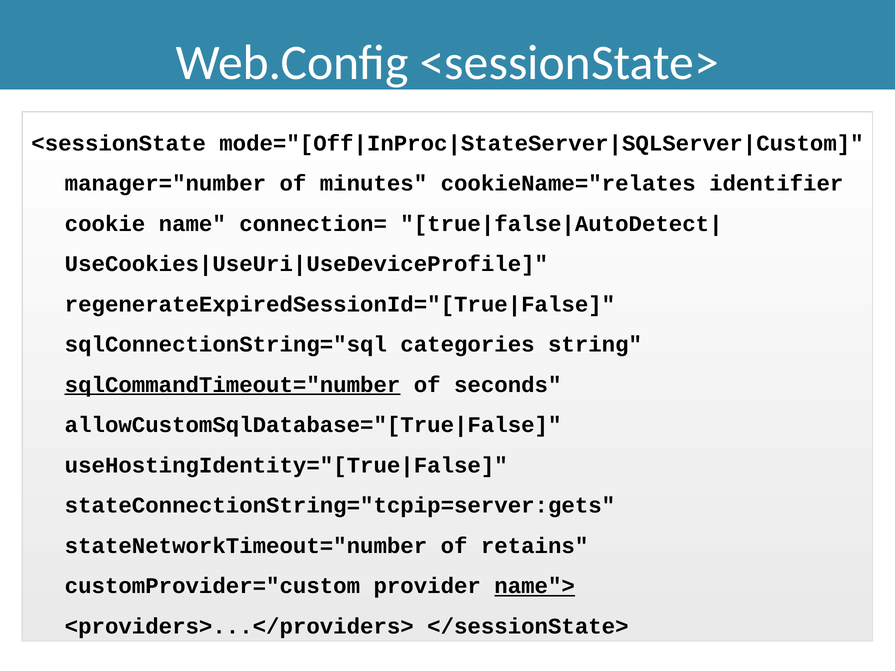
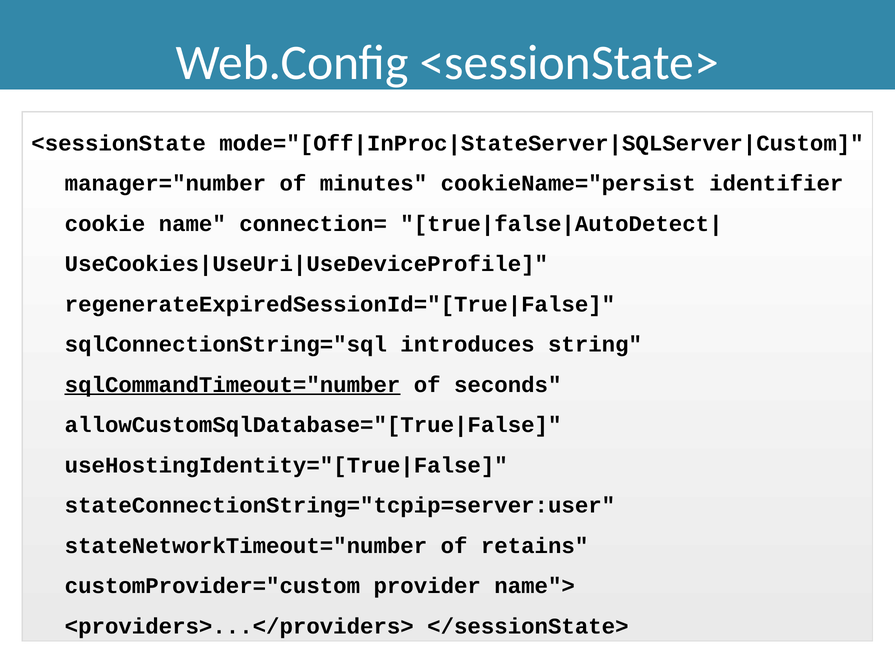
cookieName="relates: cookieName="relates -> cookieName="persist (568, 183)
categories: categories -> introduces (467, 345)
stateConnectionString="tcpip=server:gets: stateConnectionString="tcpip=server:gets -> stateConnectionString="tcpip=server:user (340, 506)
name"> underline: present -> none (535, 586)
